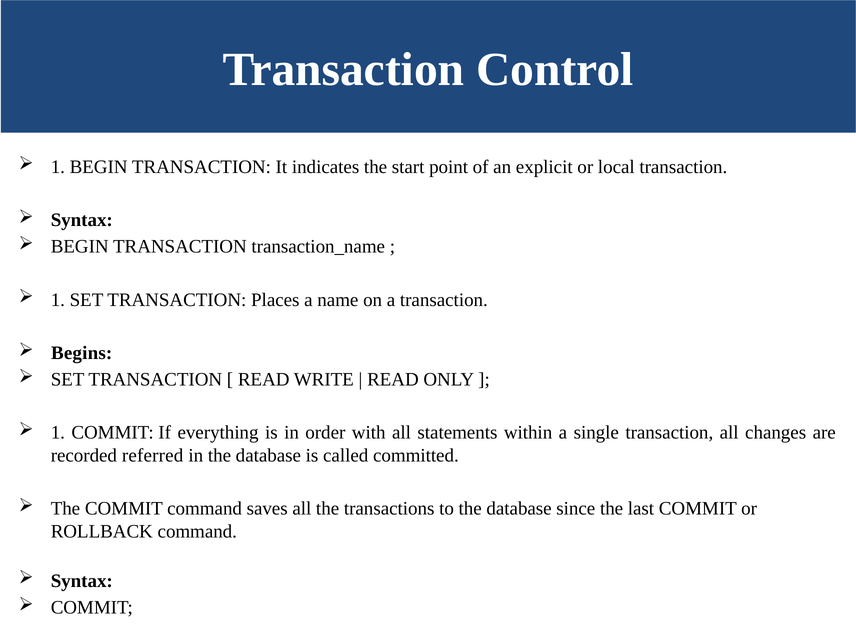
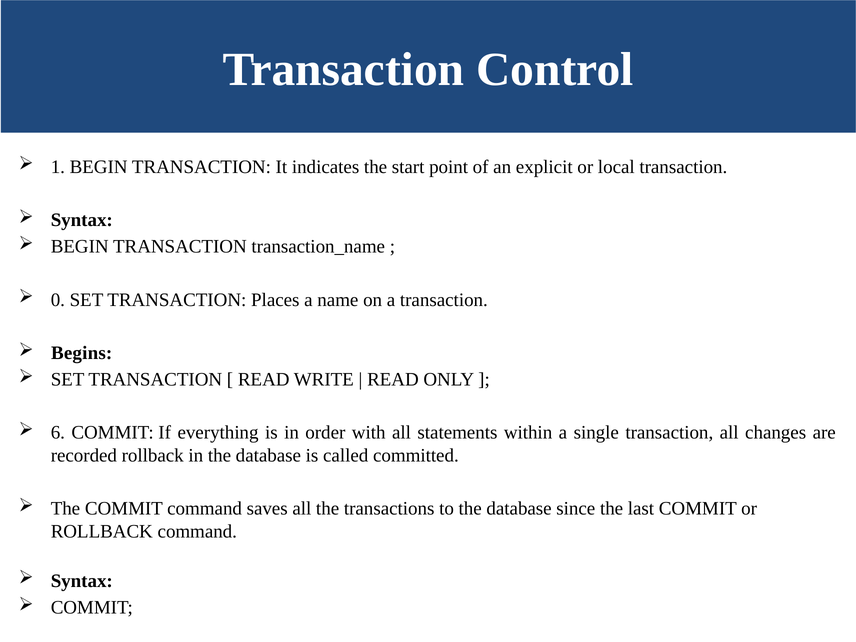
1: 1 -> 0 (58, 300)
1: 1 -> 6 (58, 433)
recorded referred: referred -> rollback (153, 455)
